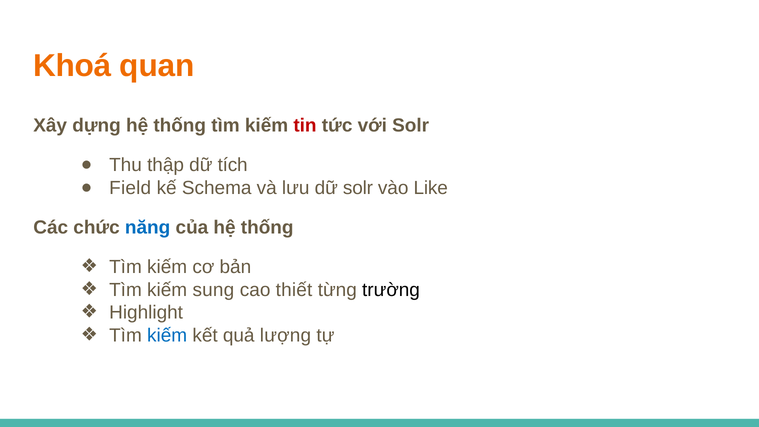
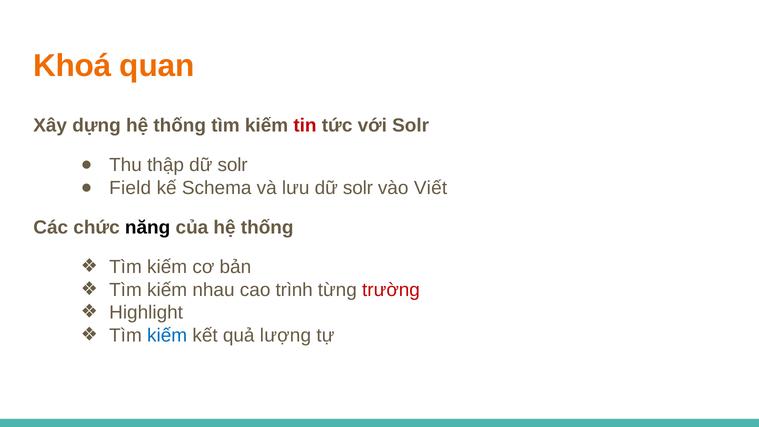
thập dữ tích: tích -> solr (233, 165)
Like: Like -> Viết (431, 188)
năng colour: blue -> black (148, 227)
sung: sung -> nhau (214, 290)
thiết: thiết -> trình (294, 290)
trường colour: black -> red (391, 290)
